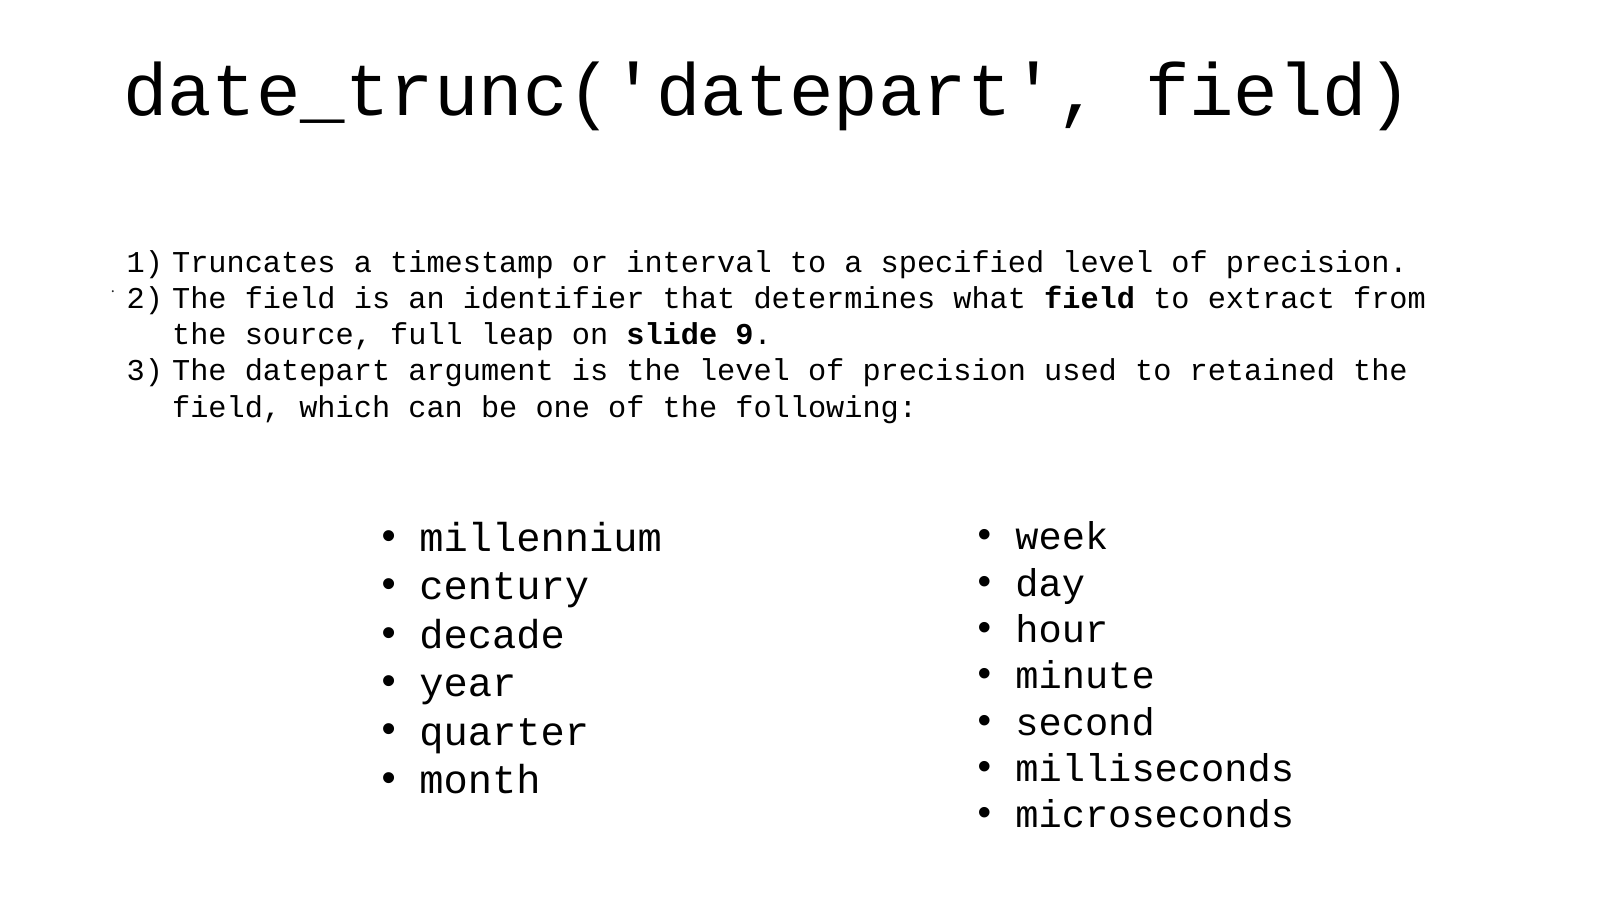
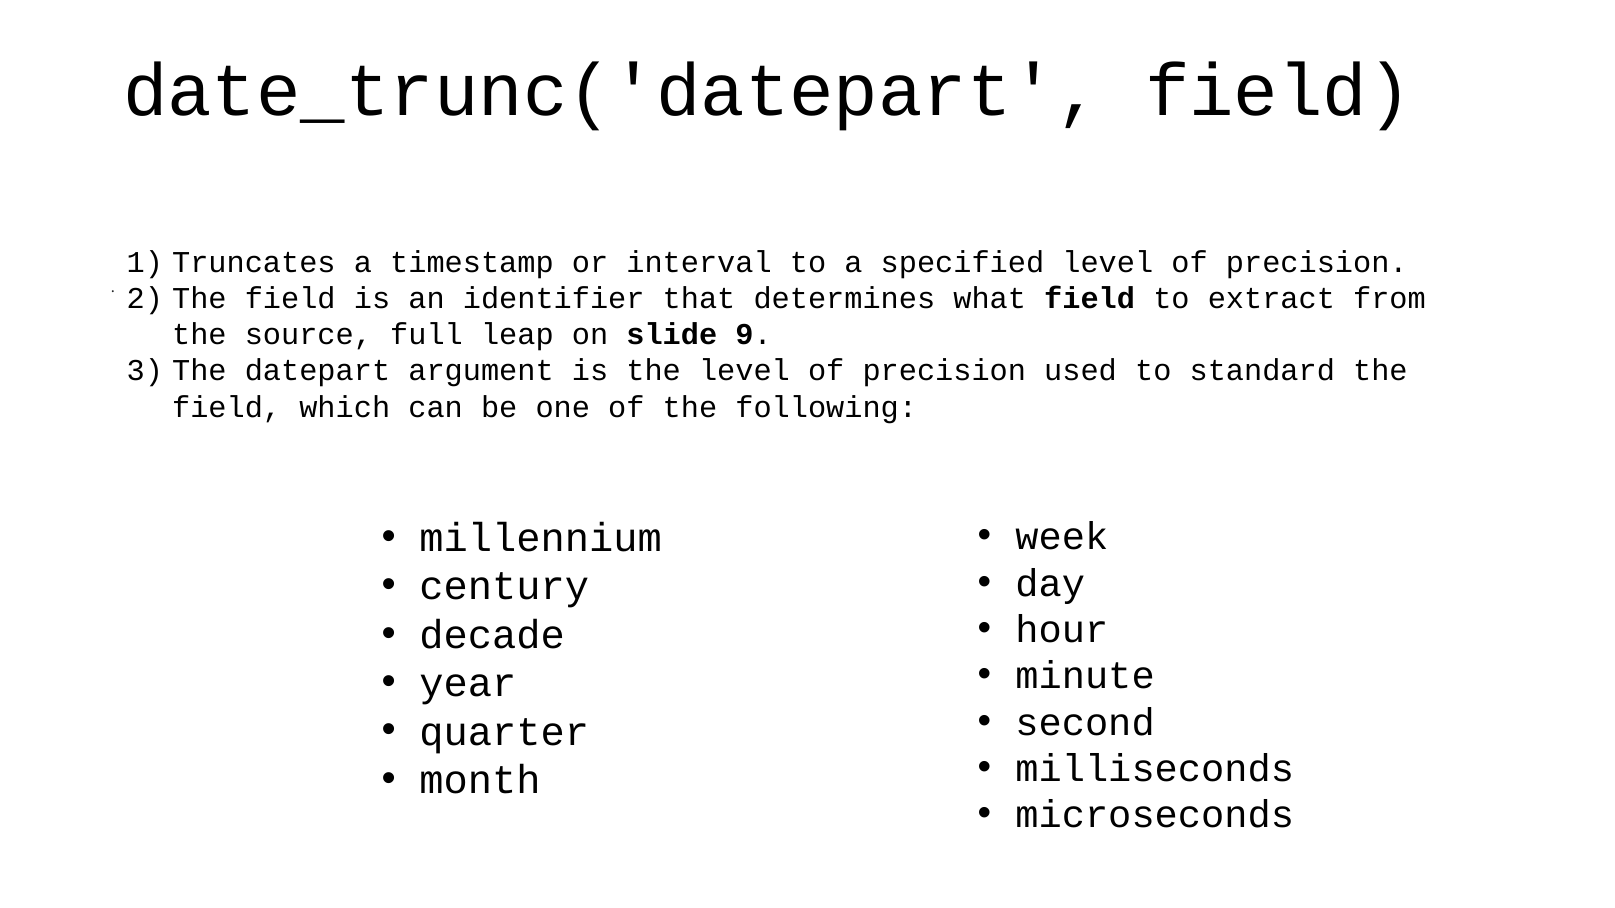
retained: retained -> standard (1262, 371)
